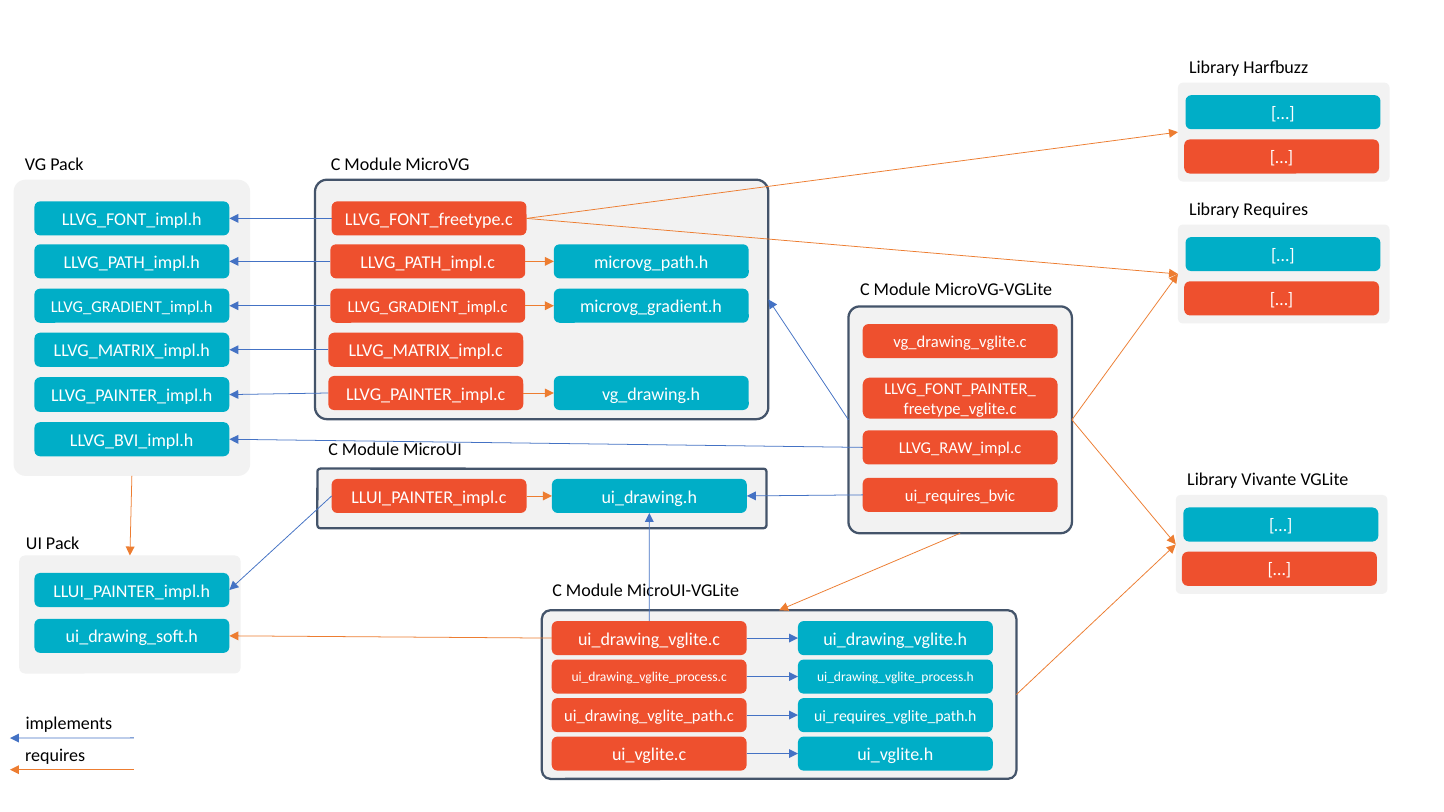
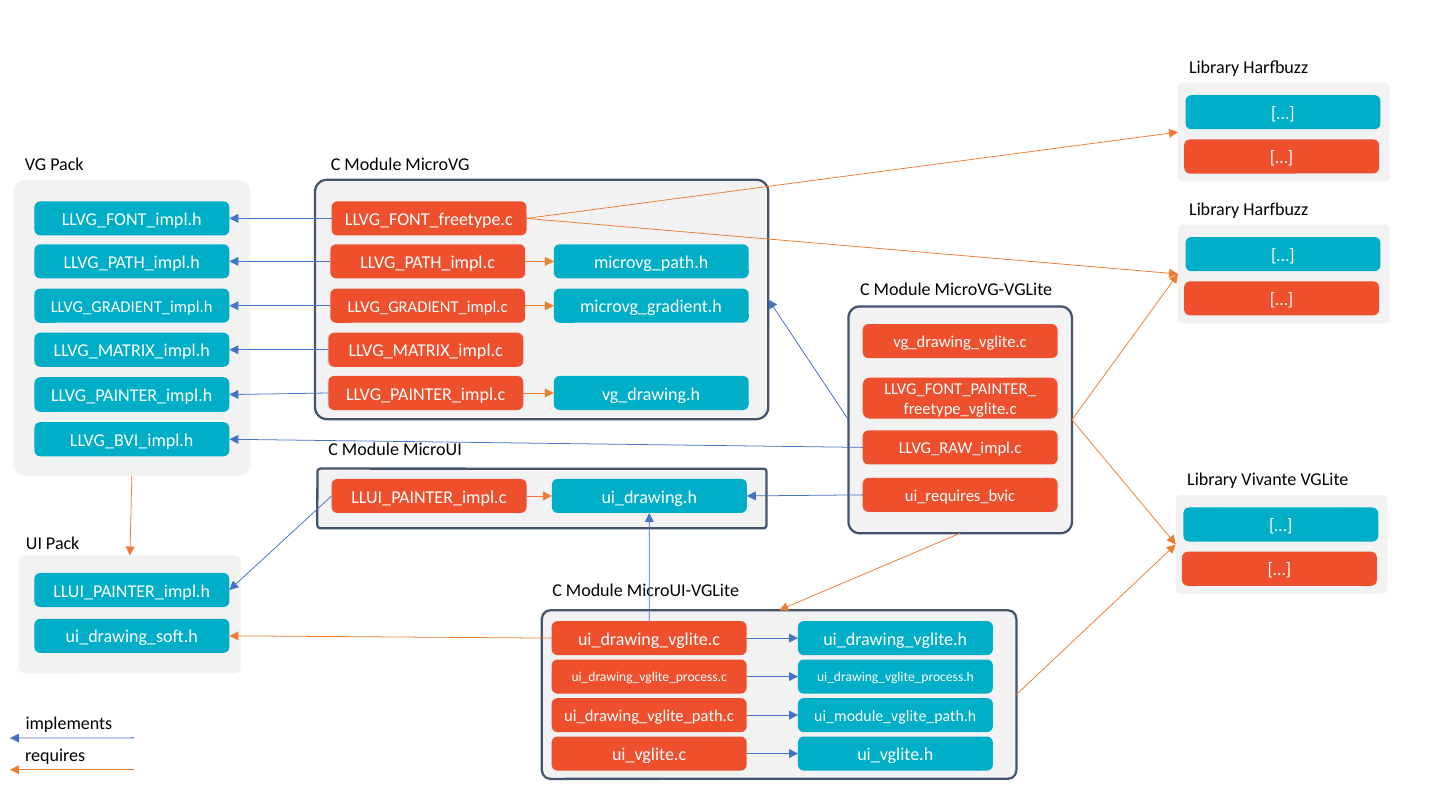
Requires: Requires -> Harfbuzz (1276, 209)
ui_requires_vglite_path.h: ui_requires_vglite_path.h -> ui_module_vglite_path.h (895, 716)
